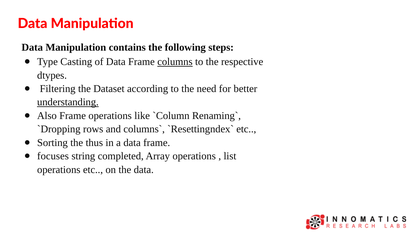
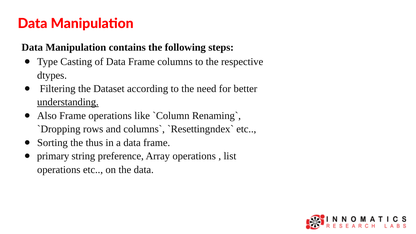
columns underline: present -> none (175, 62)
focuses: focuses -> primary (53, 156)
completed: completed -> preference (121, 156)
